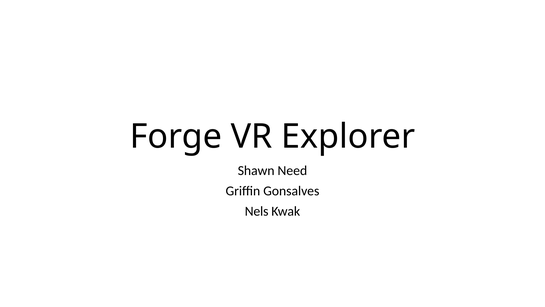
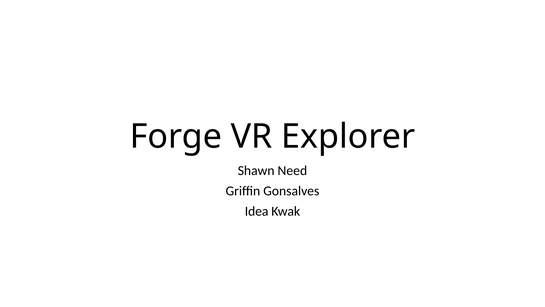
Nels: Nels -> Idea (257, 211)
